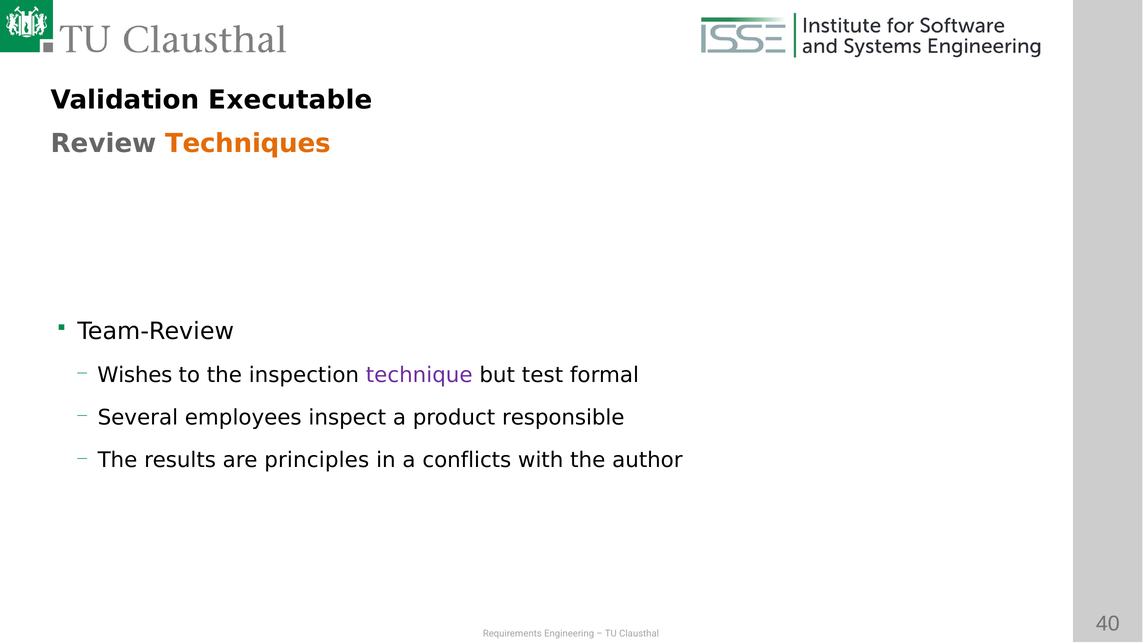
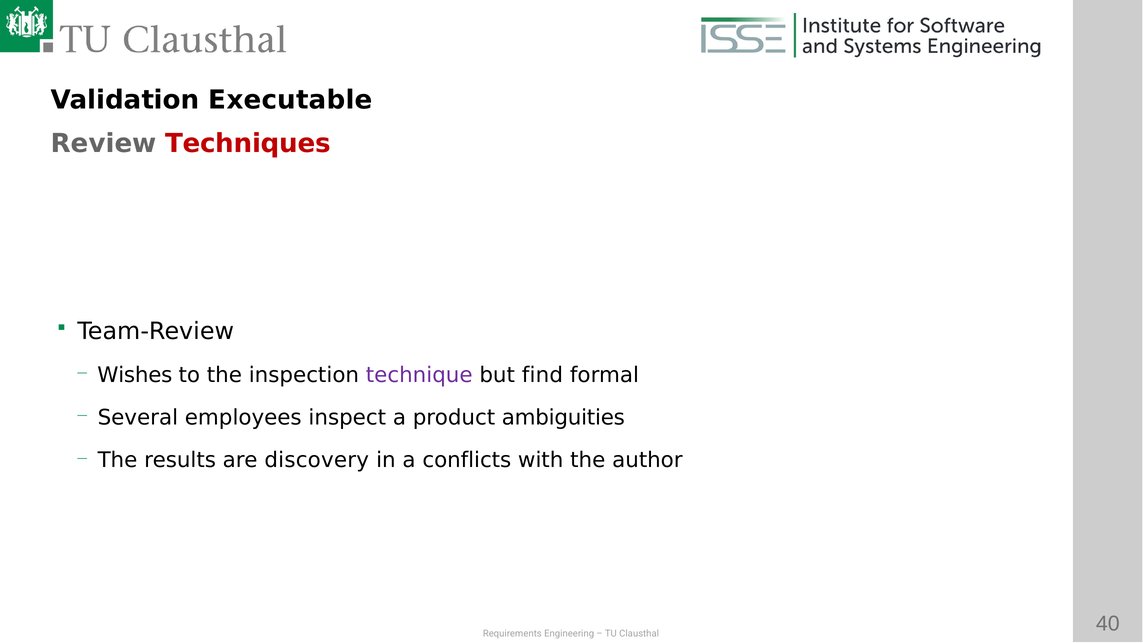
Techniques colour: orange -> red (248, 144)
test: test -> find (542, 375)
responsible: responsible -> ambiguities (563, 418)
principles: principles -> discovery (317, 460)
